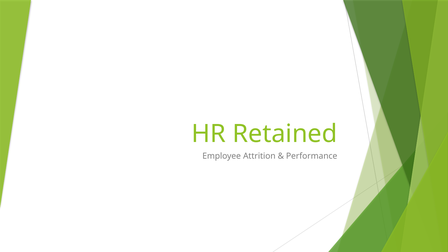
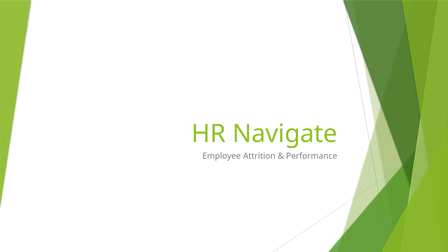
Retained: Retained -> Navigate (285, 134)
